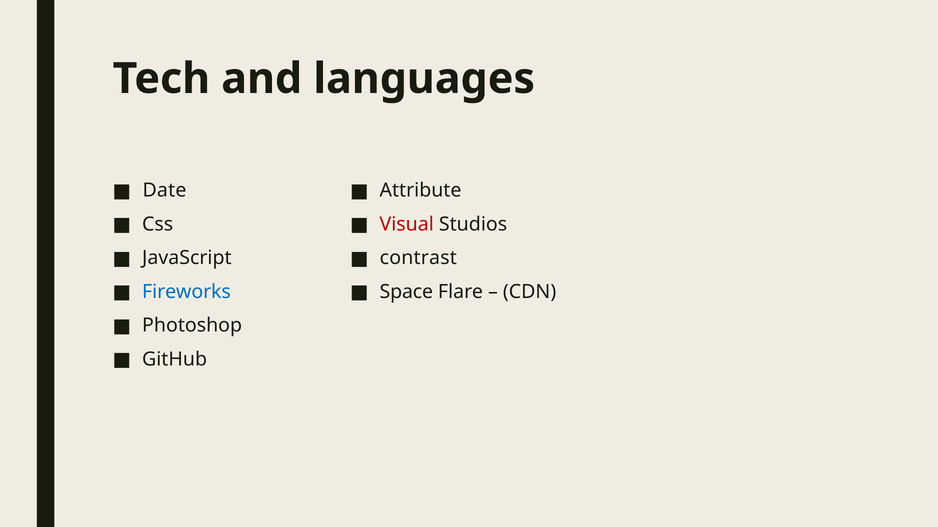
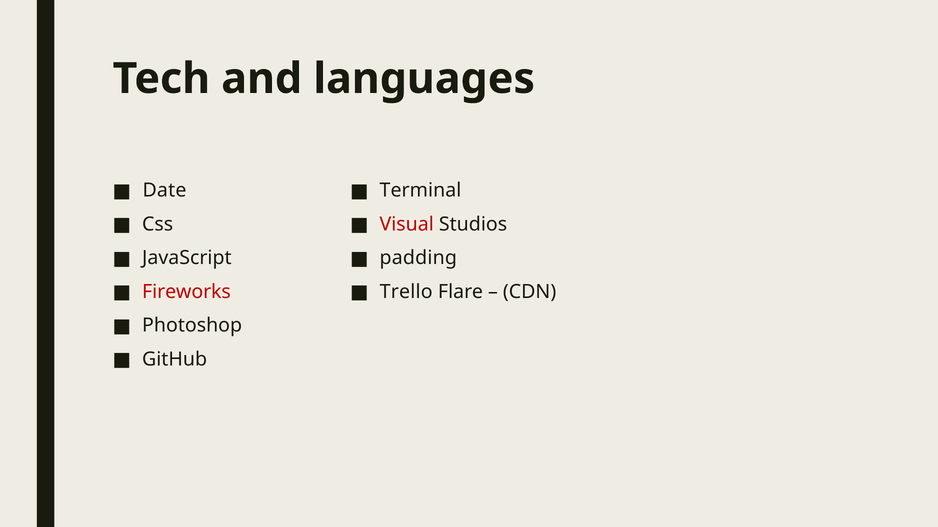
Attribute: Attribute -> Terminal (420, 191)
contrast: contrast -> padding (418, 258)
Space: Space -> Trello (406, 292)
Fireworks colour: blue -> red (186, 292)
